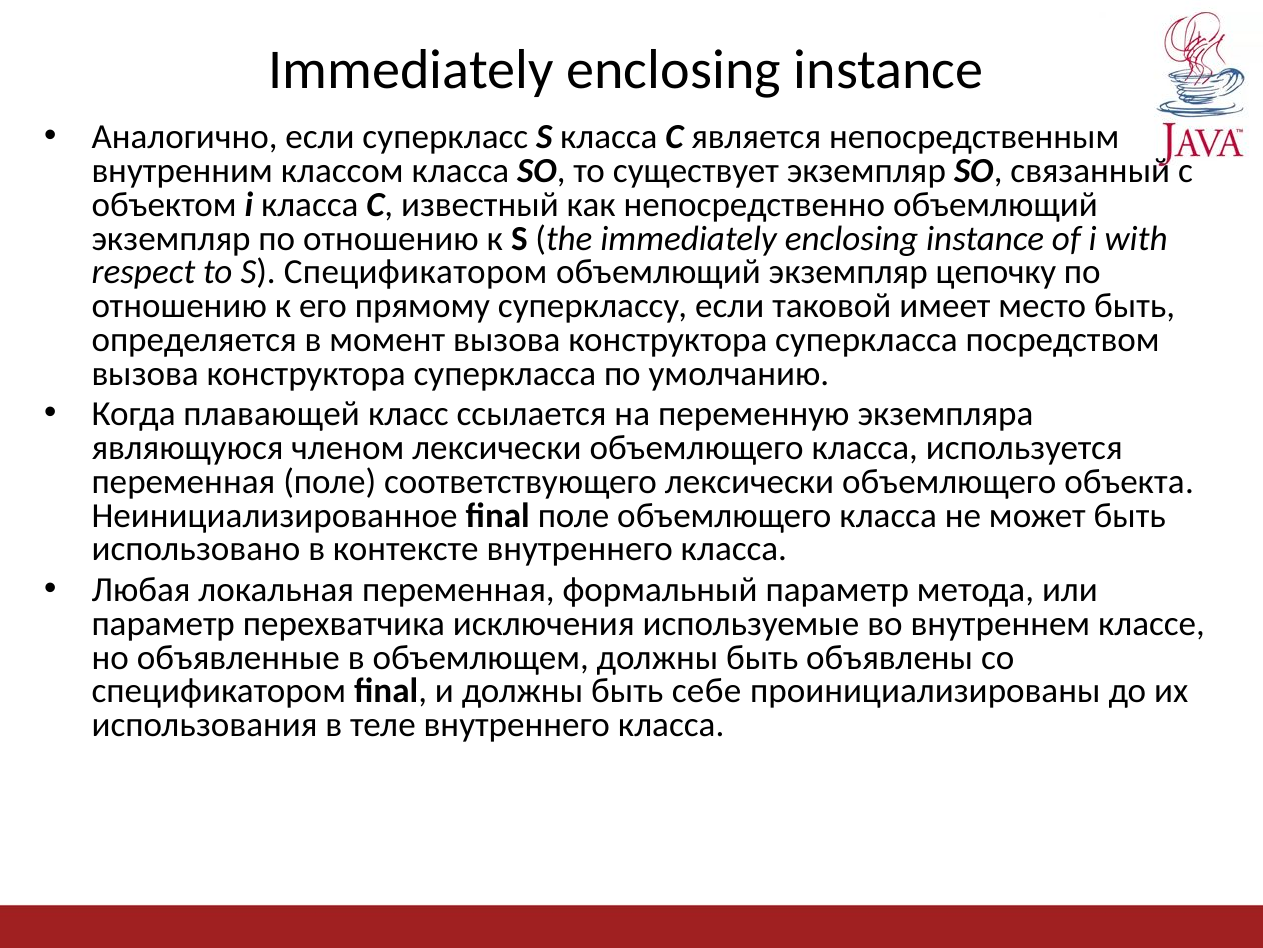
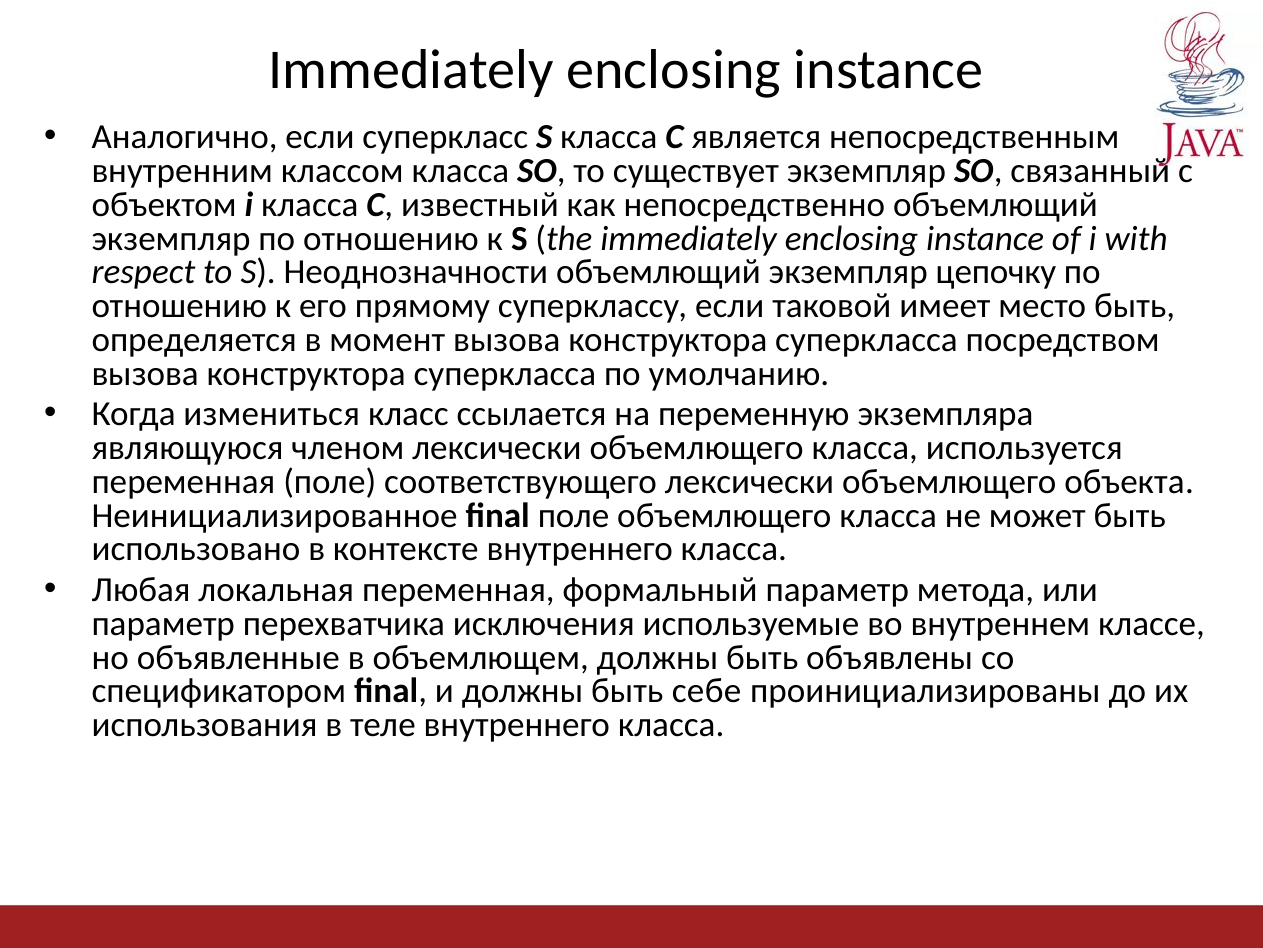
S Спецификатором: Спецификатором -> Неоднозначности (416, 272)
плавающей: плавающей -> измениться (272, 414)
